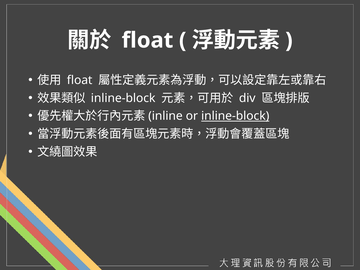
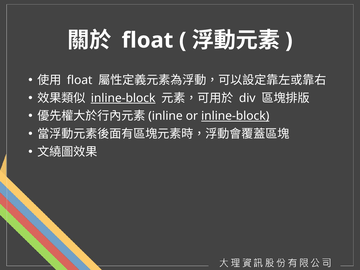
inline-block underline: none -> present (123, 98)
